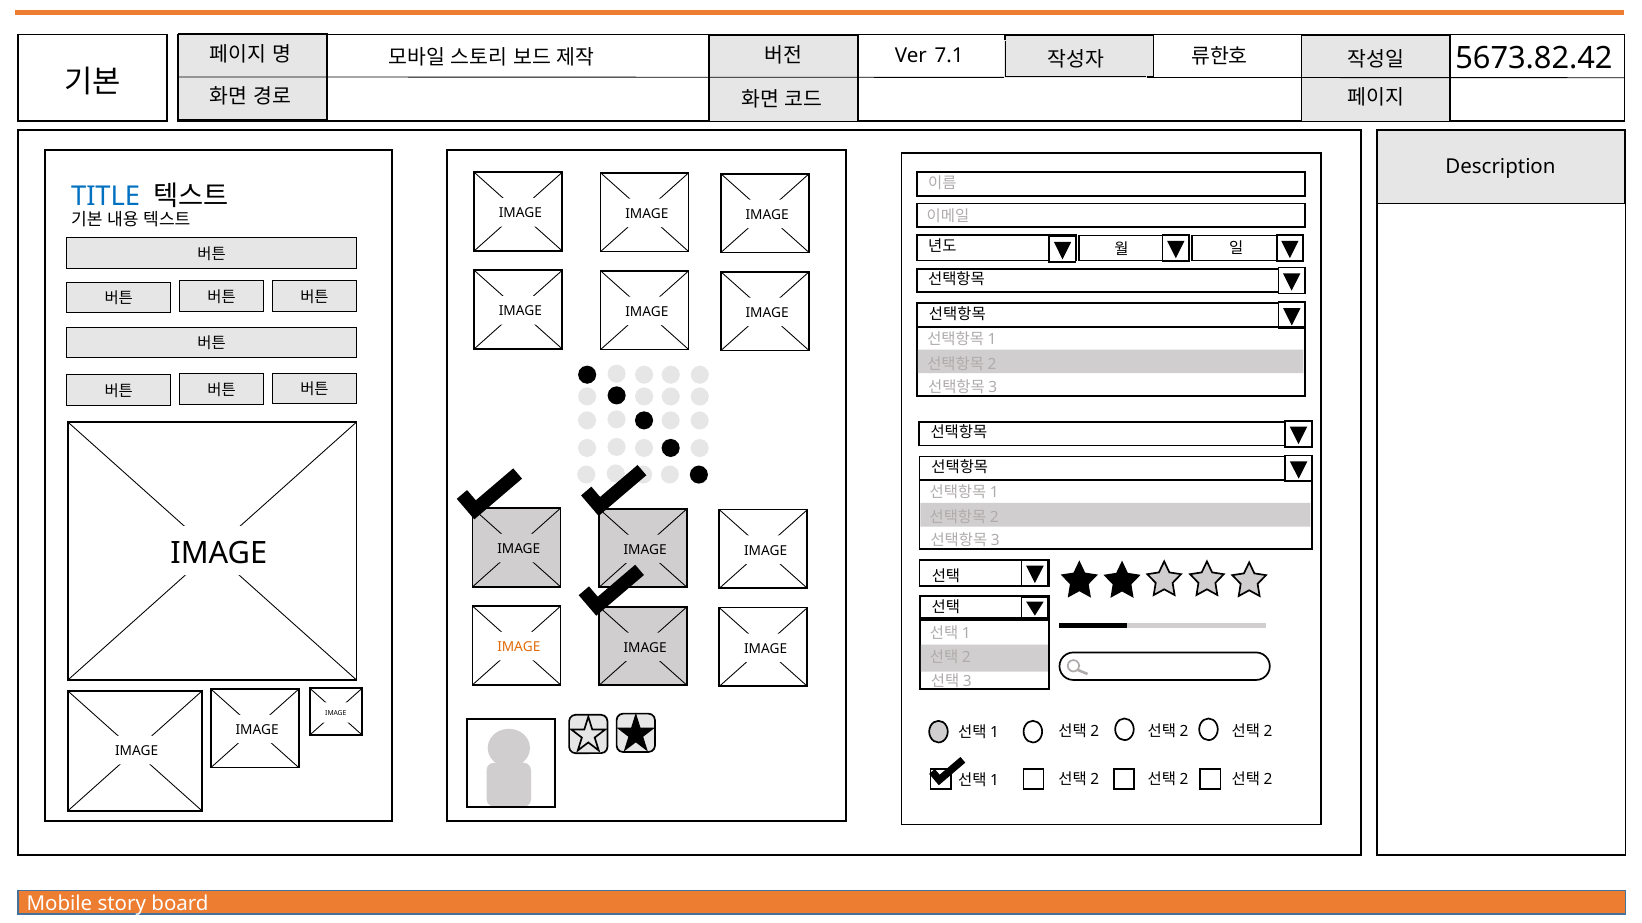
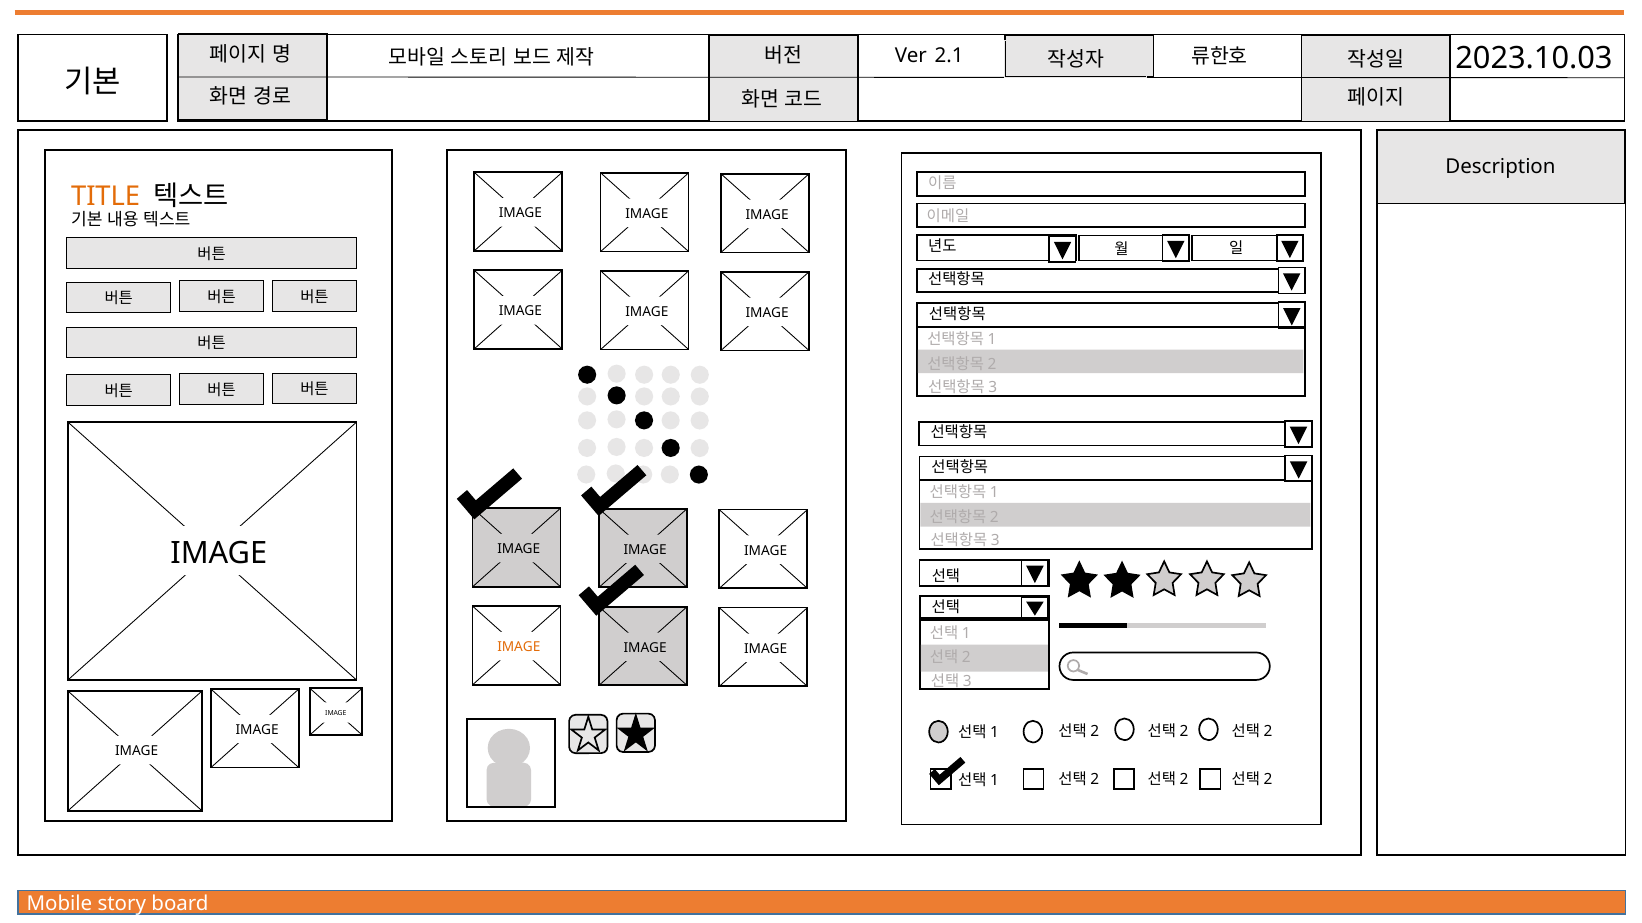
5673.82.42: 5673.82.42 -> 2023.10.03 (1534, 59)
7.1: 7.1 -> 2.1 (949, 56)
TITLE colour: blue -> orange (106, 197)
